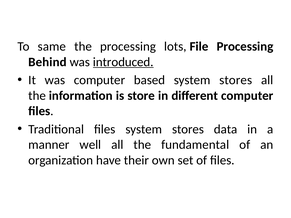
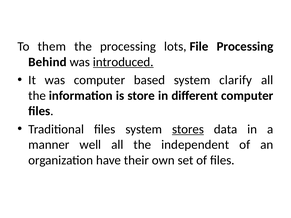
same: same -> them (52, 46)
based system stores: stores -> clarify (236, 80)
stores underline: none -> present (188, 129)
fundamental: fundamental -> independent (195, 145)
